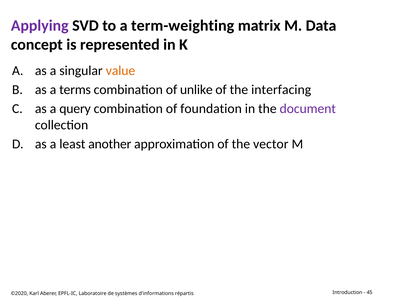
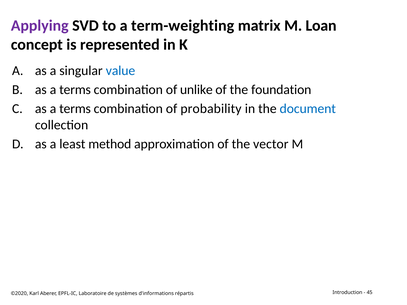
Data: Data -> Loan (321, 26)
value colour: orange -> blue (120, 71)
interfacing: interfacing -> foundation (281, 90)
query: query -> terms (75, 109)
foundation: foundation -> probability (211, 109)
document colour: purple -> blue (308, 109)
another: another -> method (110, 144)
